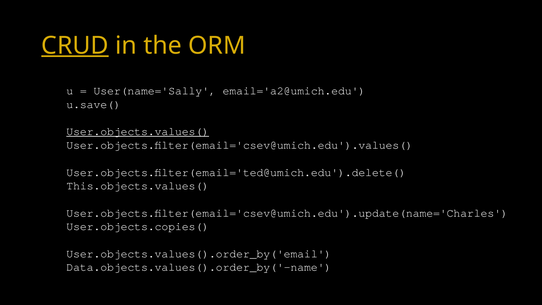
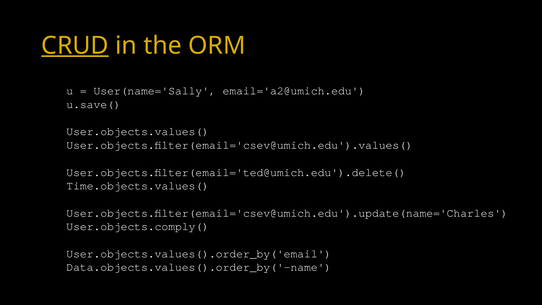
User.objects.values( underline: present -> none (138, 132)
This.objects.values(: This.objects.values( -> Time.objects.values( (138, 186)
User.objects.copies(: User.objects.copies( -> User.objects.comply( (138, 226)
